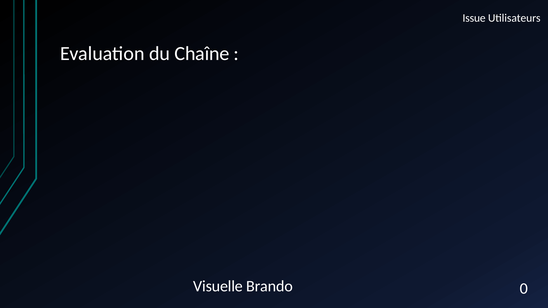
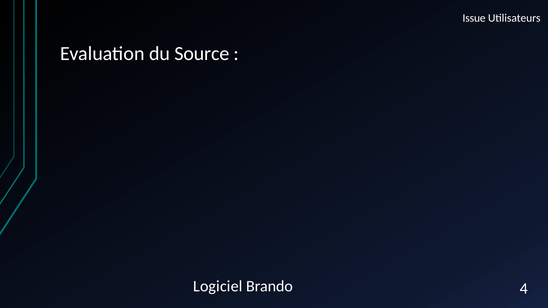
Chaîne: Chaîne -> Source (202, 54)
Visuelle: Visuelle -> Logiciel (218, 287)
0: 0 -> 4 (524, 289)
